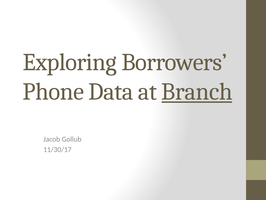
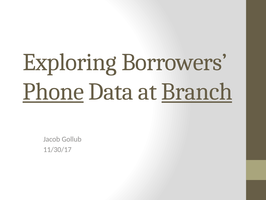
Phone underline: none -> present (53, 91)
